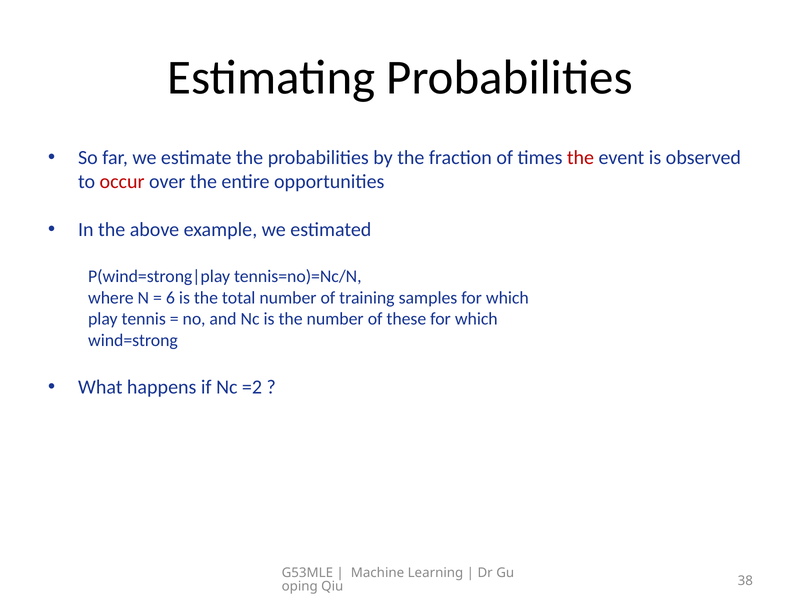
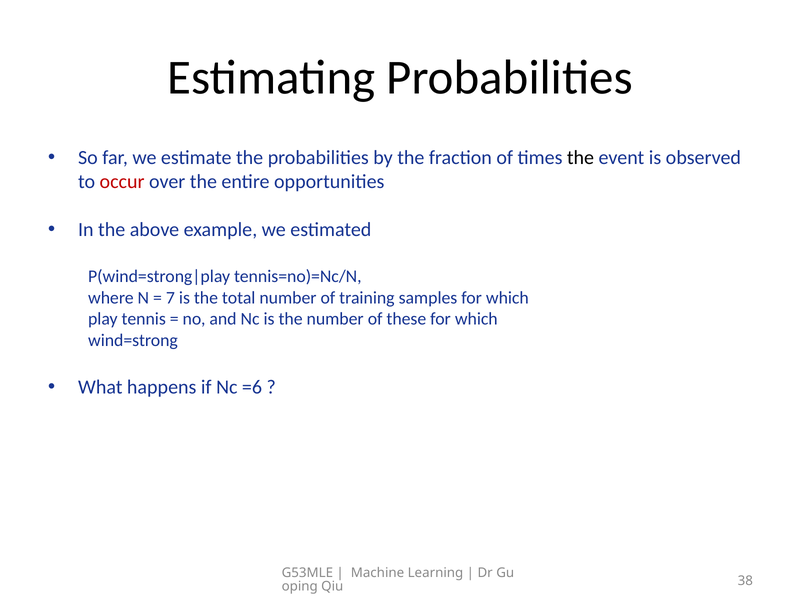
the colour: red -> black (580, 158)
6: 6 -> 7 (170, 298)
=2: =2 -> =6 (252, 387)
